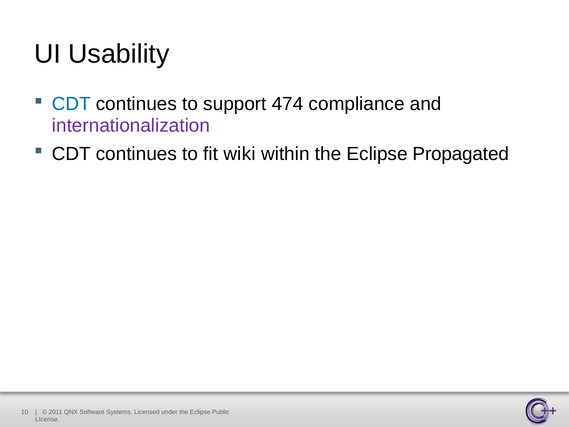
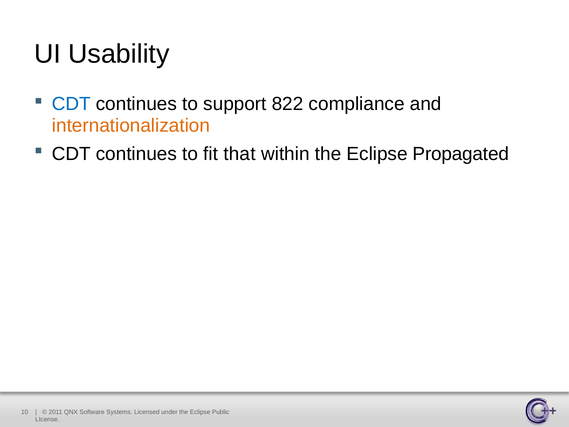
474: 474 -> 822 (288, 104)
internationalization colour: purple -> orange (131, 126)
wiki: wiki -> that (240, 154)
